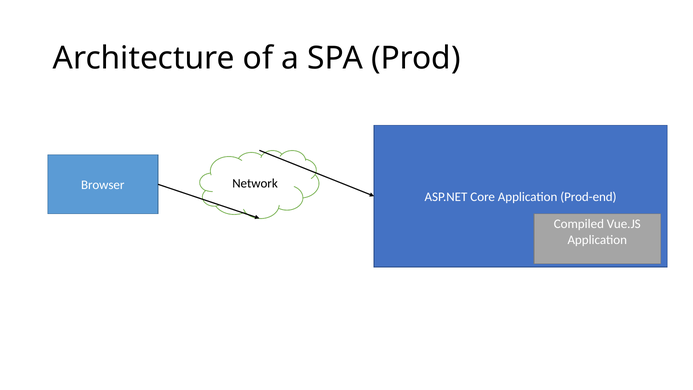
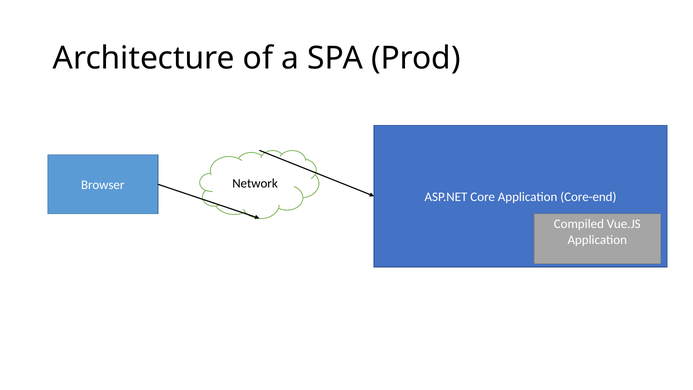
Prod-end: Prod-end -> Core-end (588, 197)
